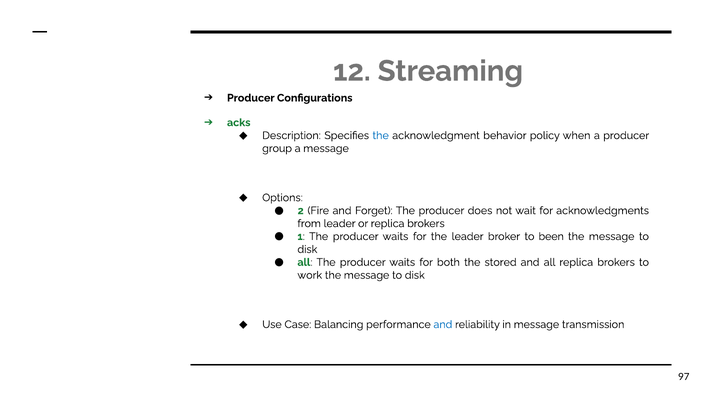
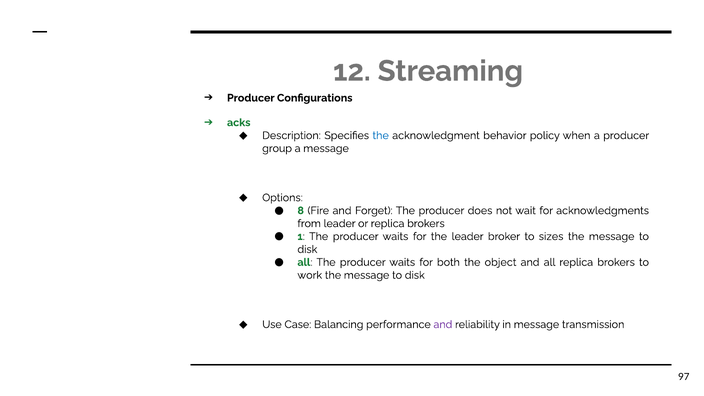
2: 2 -> 8 (301, 211)
been: been -> sizes (551, 236)
stored: stored -> object (501, 262)
and colour: blue -> purple (443, 324)
